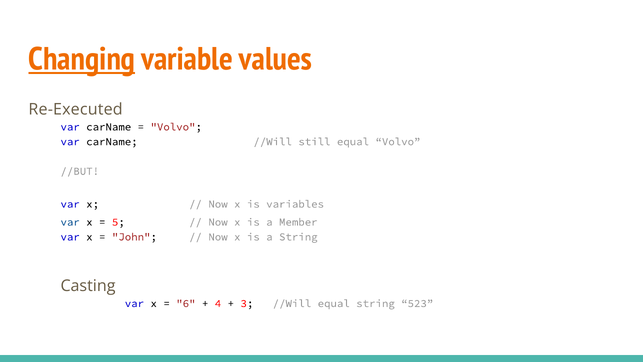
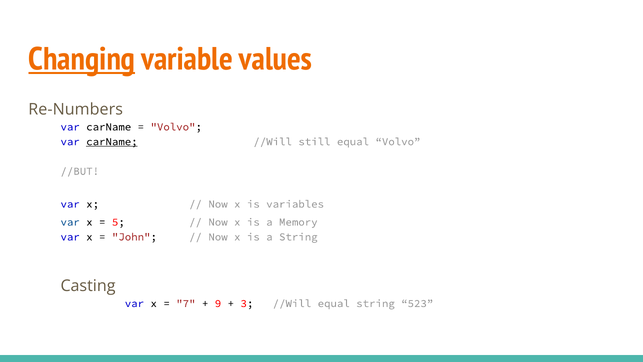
Re-Executed: Re-Executed -> Re-Numbers (76, 109)
carName underline: none -> present (112, 142)
Member: Member -> Memory (298, 222)
6: 6 -> 7 (186, 303)
4: 4 -> 9 (218, 303)
